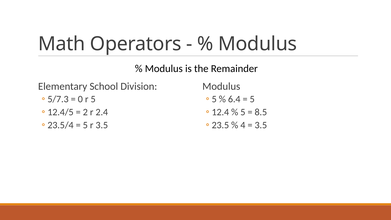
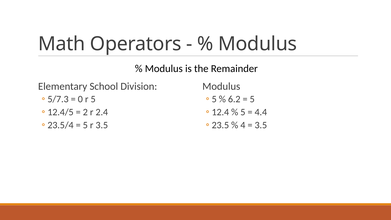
6.4: 6.4 -> 6.2 (234, 99)
8.5: 8.5 -> 4.4 (261, 112)
